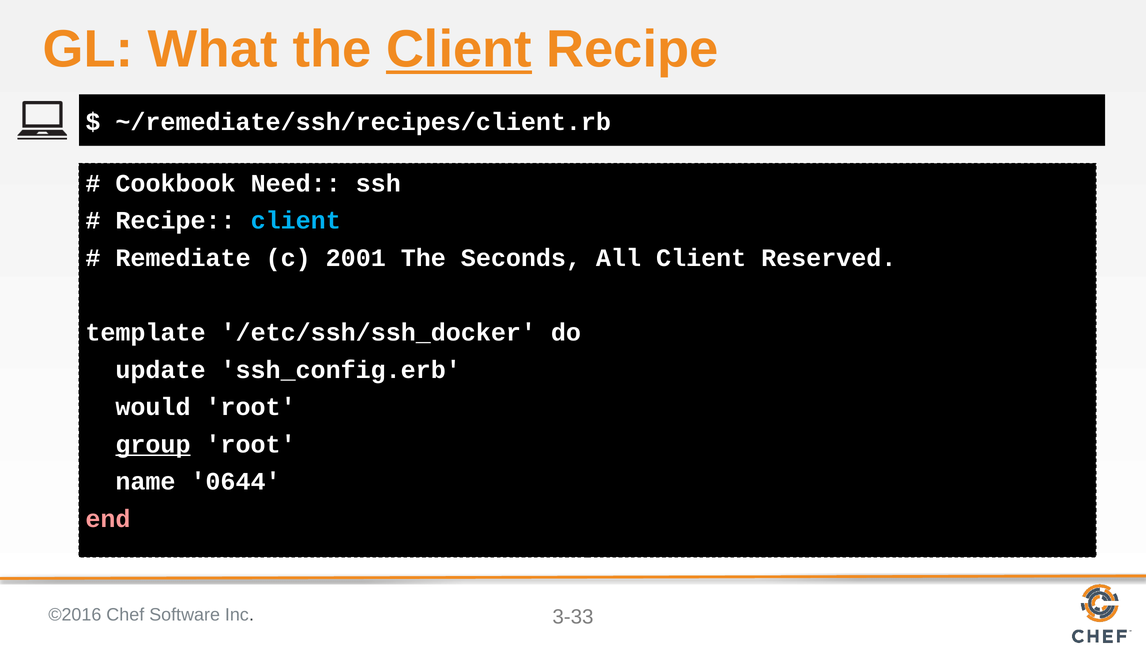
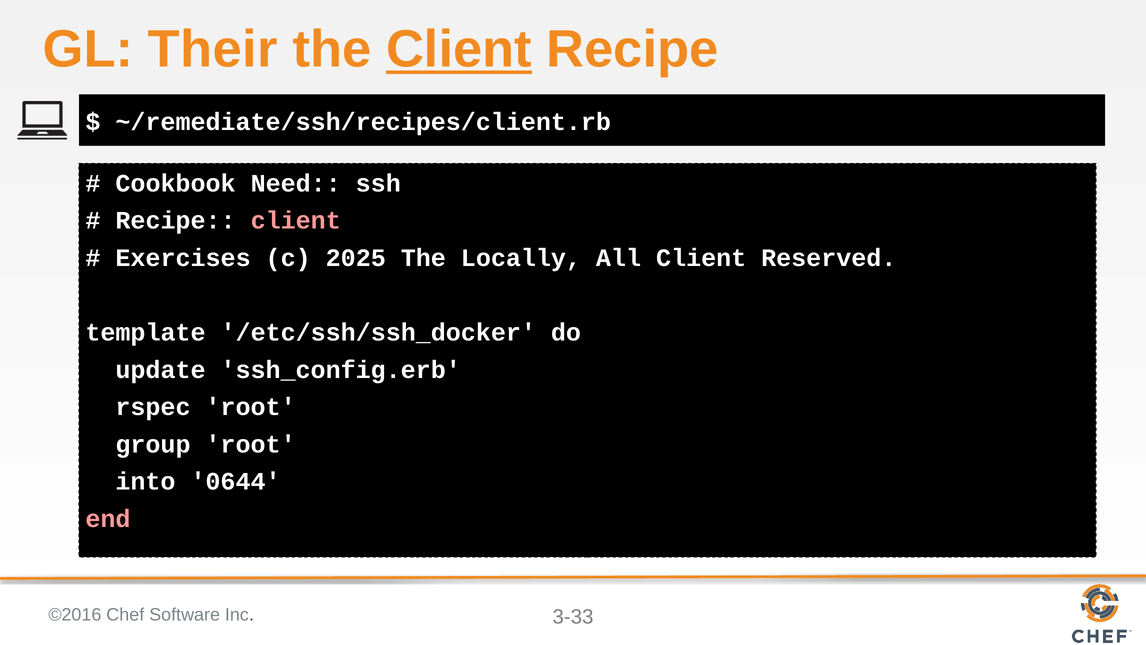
What: What -> Their (213, 50)
client colour: light blue -> pink (296, 221)
Remediate: Remediate -> Exercises (183, 258)
2001: 2001 -> 2025 (356, 258)
Seconds: Seconds -> Locally (521, 258)
would: would -> rspec (153, 407)
group underline: present -> none (153, 444)
name: name -> into (145, 481)
